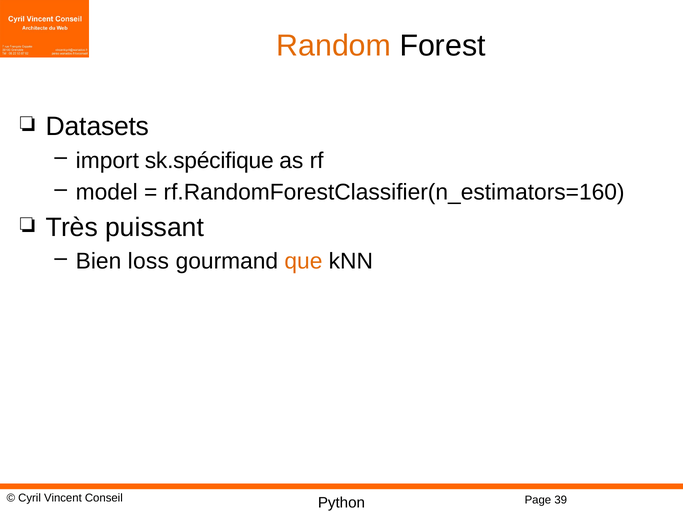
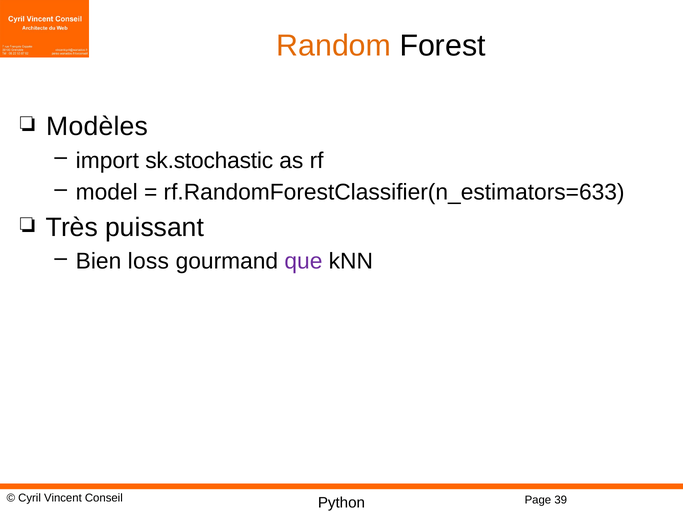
Datasets: Datasets -> Modèles (97, 127)
sk.spécifique: sk.spécifique -> sk.stochastic (209, 161)
rf.RandomForestClassifier(n_estimators=160: rf.RandomForestClassifier(n_estimators=160 -> rf.RandomForestClassifier(n_estimators=633 (394, 192)
que colour: orange -> purple (303, 262)
